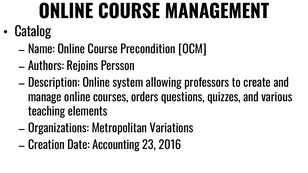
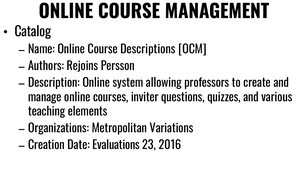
Precondition: Precondition -> Descriptions (148, 50)
orders: orders -> inviter (145, 98)
Accounting: Accounting -> Evaluations (116, 145)
